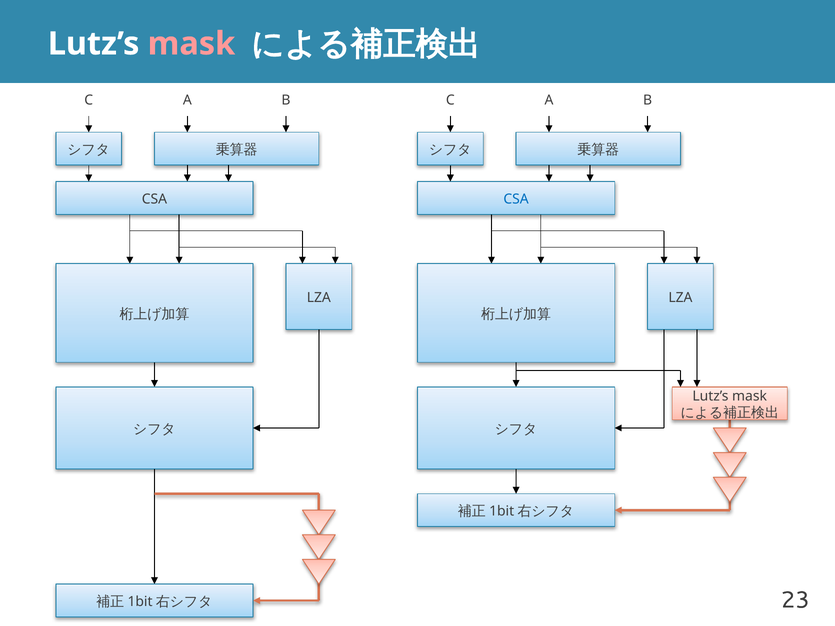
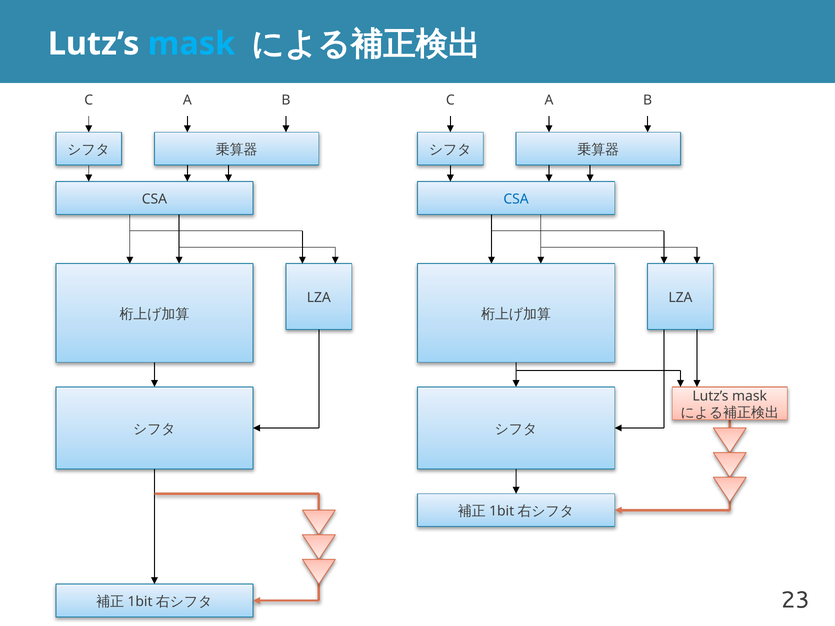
mask colour: pink -> light blue (191, 44)
